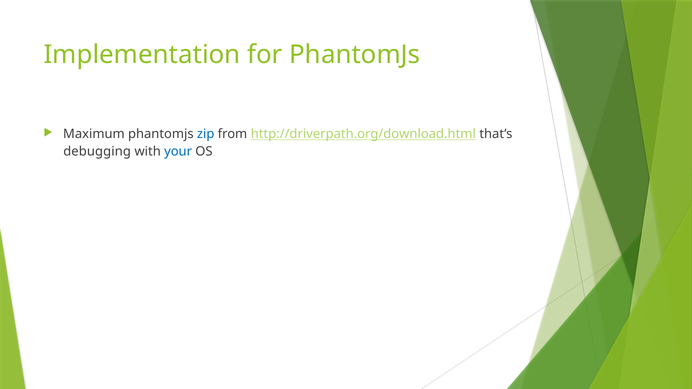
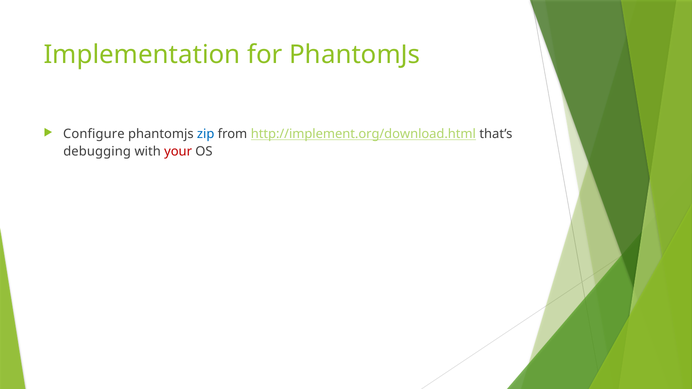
Maximum: Maximum -> Configure (94, 134)
http://driverpath.org/download.html: http://driverpath.org/download.html -> http://implement.org/download.html (363, 134)
your colour: blue -> red (178, 152)
